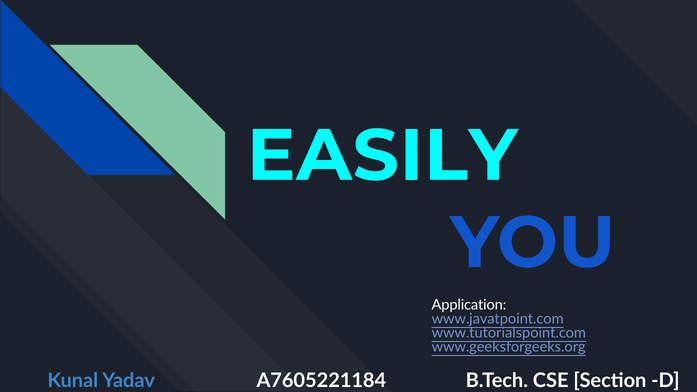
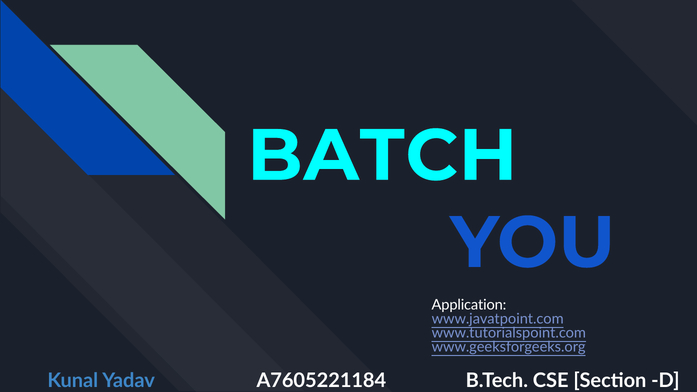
EASILY: EASILY -> BATCH (382, 156)
